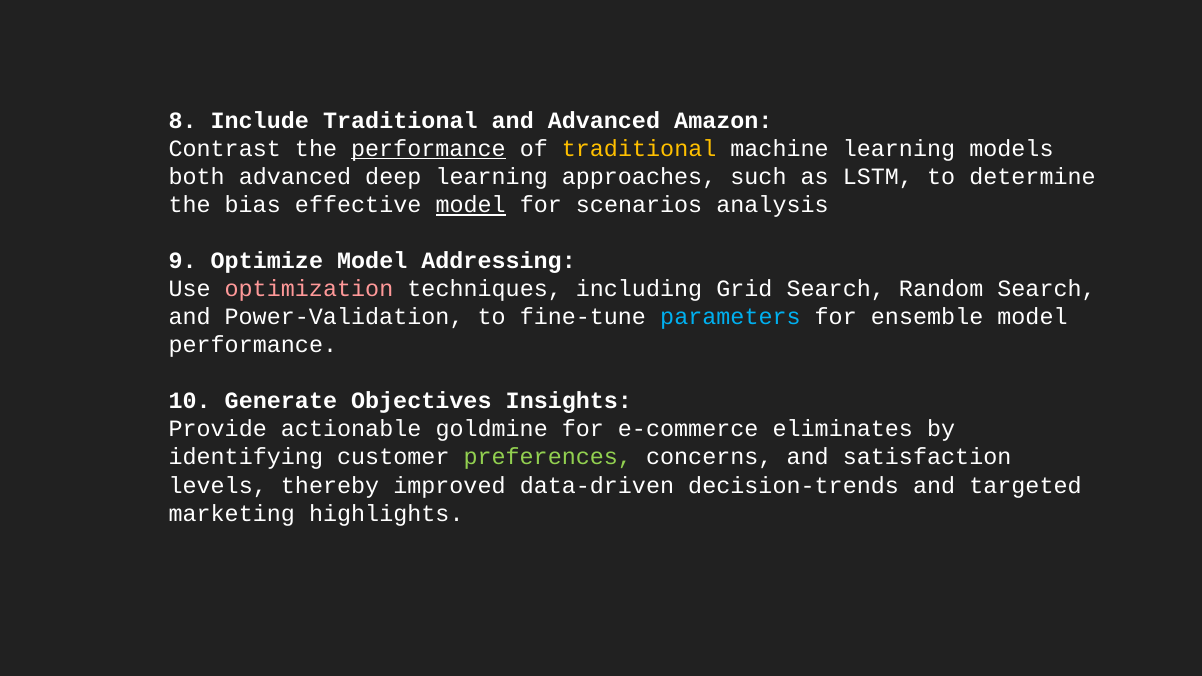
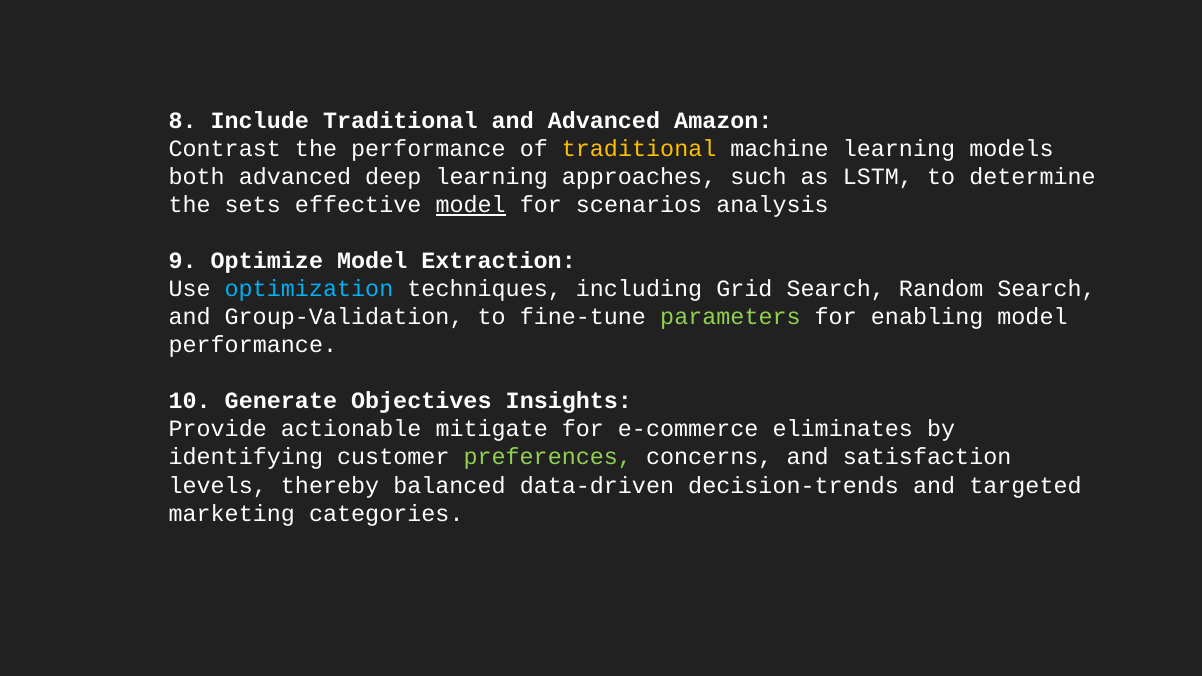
performance underline: present -> none (428, 149)
bias: bias -> sets (253, 205)
Addressing: Addressing -> Extraction (499, 261)
optimization colour: pink -> light blue (309, 289)
Power-Validation: Power-Validation -> Group-Validation (344, 317)
parameters colour: light blue -> light green (730, 317)
ensemble: ensemble -> enabling (927, 317)
goldmine: goldmine -> mitigate (492, 429)
improved: improved -> balanced (449, 485)
highlights: highlights -> categories (386, 513)
